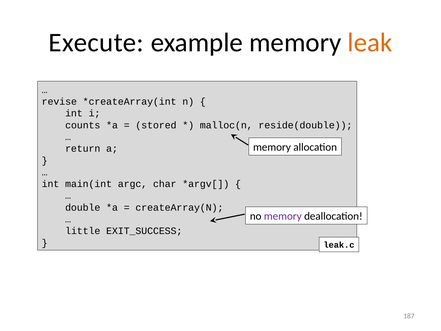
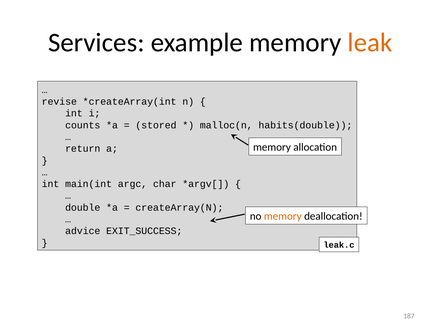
Execute: Execute -> Services (96, 43)
reside(double: reside(double -> habits(double (305, 125)
memory colour: purple -> orange (283, 216)
little: little -> advice (83, 231)
